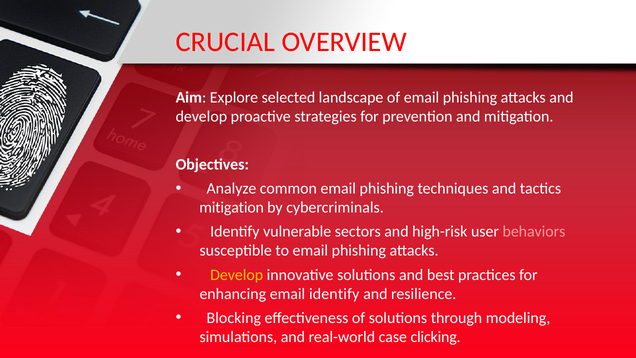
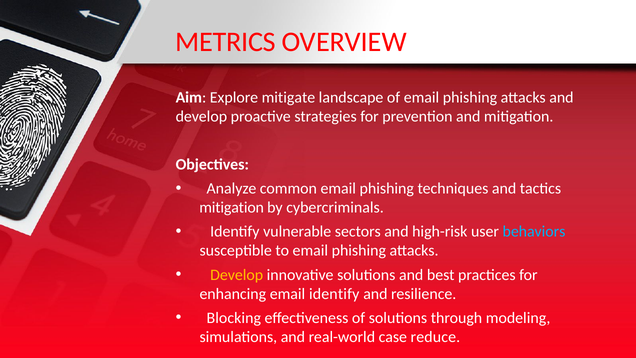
CRUCIAL: CRUCIAL -> METRICS (226, 42)
selected: selected -> mitigate (288, 97)
behaviors colour: pink -> light blue (534, 232)
clicking: clicking -> reduce (435, 337)
